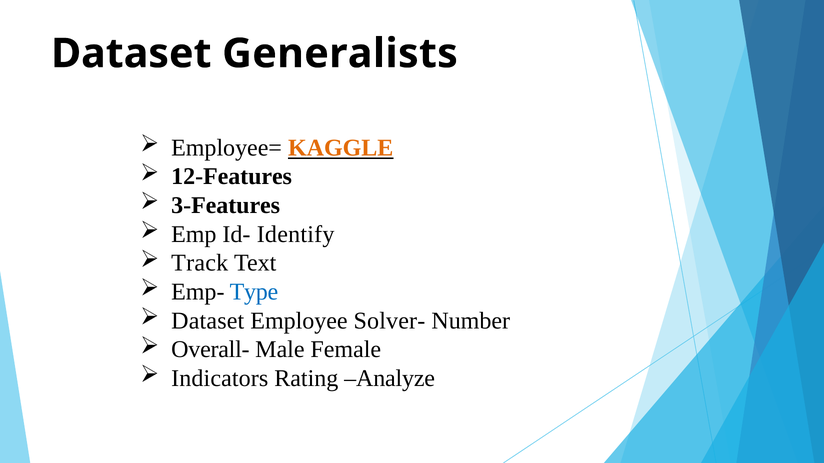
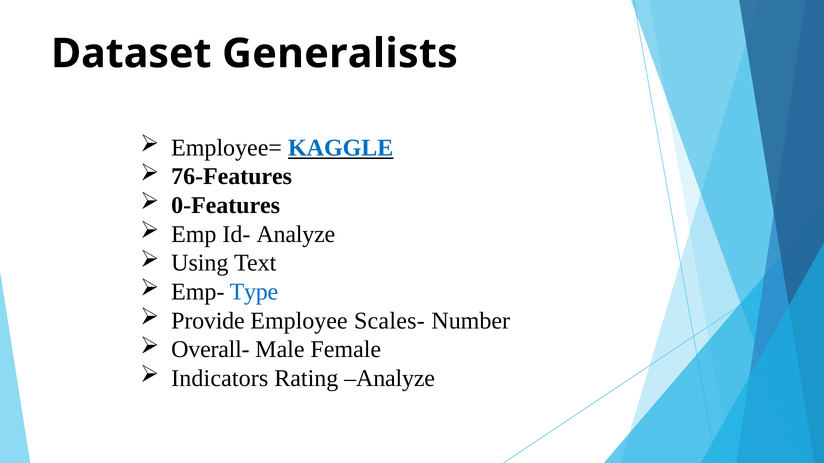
KAGGLE colour: orange -> blue (341, 148)
12-Features: 12-Features -> 76-Features (232, 177)
3-Features: 3-Features -> 0-Features (226, 206)
Id- Identify: Identify -> Analyze (296, 234)
Track: Track -> Using (200, 263)
Dataset: Dataset -> Provide (208, 321)
Solver-: Solver- -> Scales- (389, 321)
